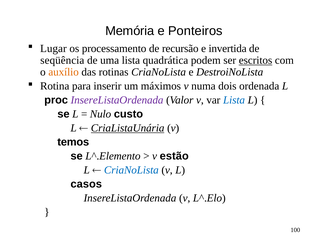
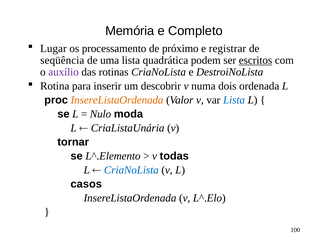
Ponteiros: Ponteiros -> Completo (195, 31)
recursão: recursão -> próximo (180, 48)
invertida: invertida -> registrar (227, 48)
auxílio colour: orange -> purple (64, 72)
máximos: máximos -> descobrir (161, 86)
InsereListaOrdenada colour: purple -> orange (117, 100)
custo: custo -> moda (128, 114)
CriaListaUnária underline: present -> none (128, 128)
temos: temos -> tornar (73, 142)
estão: estão -> todas (174, 156)
